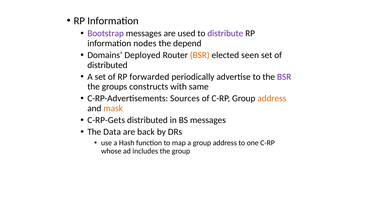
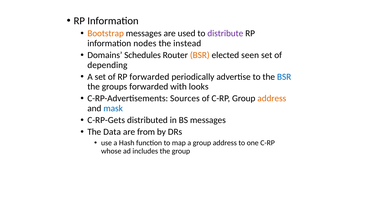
Bootstrap colour: purple -> orange (106, 33)
depend: depend -> instead (187, 43)
Deployed: Deployed -> Schedules (143, 55)
distributed: distributed -> depending (107, 65)
BSR colour: purple -> blue (284, 77)
groups constructs: constructs -> forwarded (149, 87)
same: same -> looks (199, 87)
mask colour: orange -> blue (113, 108)
back: back -> from (146, 132)
